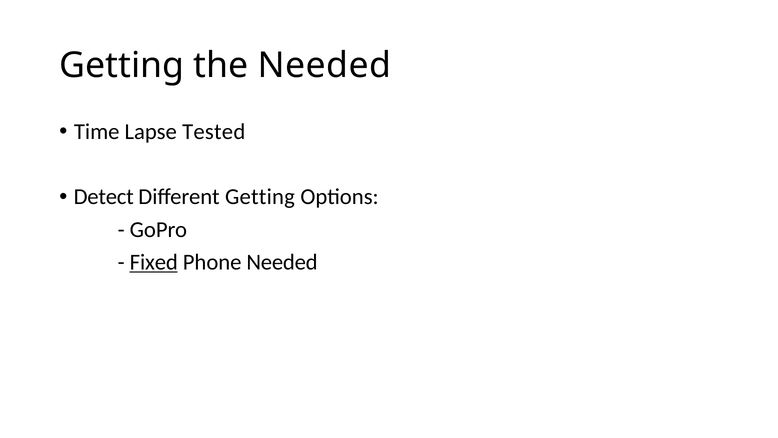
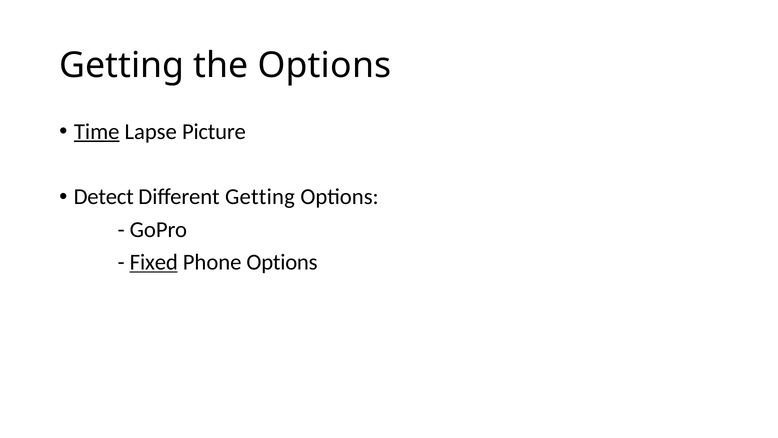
the Needed: Needed -> Options (325, 65)
Time underline: none -> present (97, 132)
Tested: Tested -> Picture (214, 132)
Phone Needed: Needed -> Options (282, 262)
